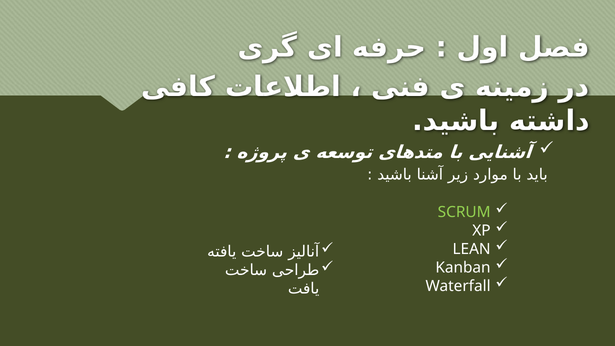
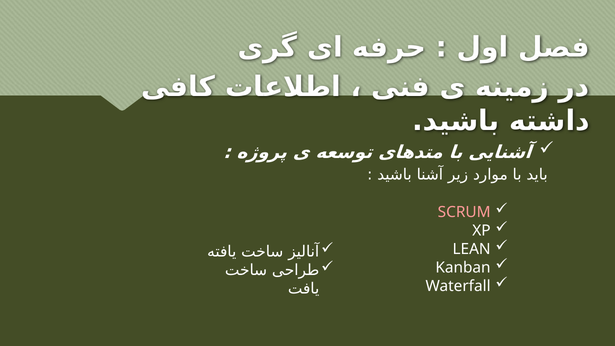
SCRUM colour: light green -> pink (464, 212)
